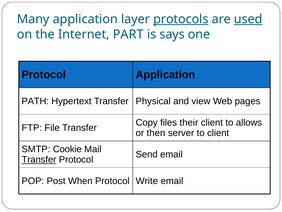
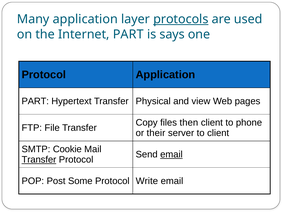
used underline: present -> none (248, 19)
PATH: PATH -> PART (35, 101)
their: their -> then (189, 122)
allows: allows -> phone (249, 122)
then: then -> their (156, 133)
email underline: none -> present (171, 154)
When: When -> Some (80, 181)
